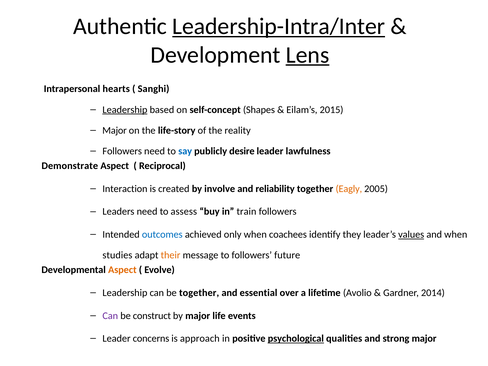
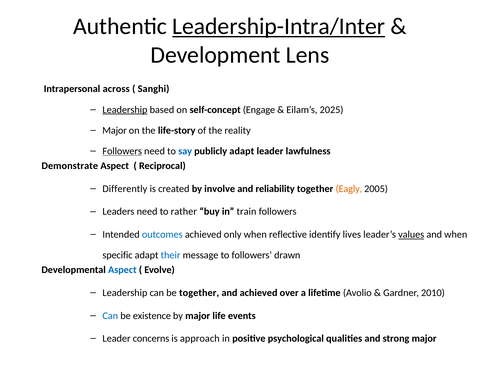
Lens underline: present -> none (308, 55)
hearts: hearts -> across (116, 89)
Shapes: Shapes -> Engage (259, 110)
2015: 2015 -> 2025 (332, 110)
Followers underline: none -> present (122, 151)
publicly desire: desire -> adapt (242, 151)
Interaction: Interaction -> Differently (125, 189)
assess: assess -> rather (184, 212)
coachees: coachees -> reflective (288, 234)
they: they -> lives (352, 234)
studies: studies -> specific (118, 255)
their colour: orange -> blue (171, 255)
future: future -> drawn (287, 255)
Aspect colour: orange -> blue (122, 270)
and essential: essential -> achieved (259, 293)
2014: 2014 -> 2010 (433, 293)
Can colour: purple -> blue (110, 316)
construct: construct -> existence (152, 316)
psychological underline: present -> none (296, 339)
